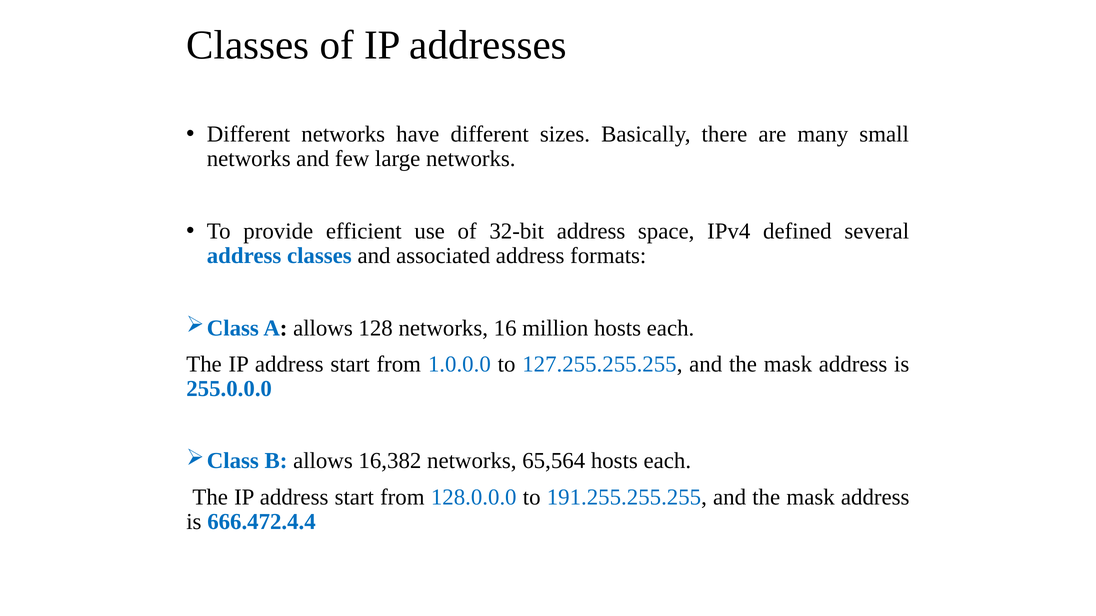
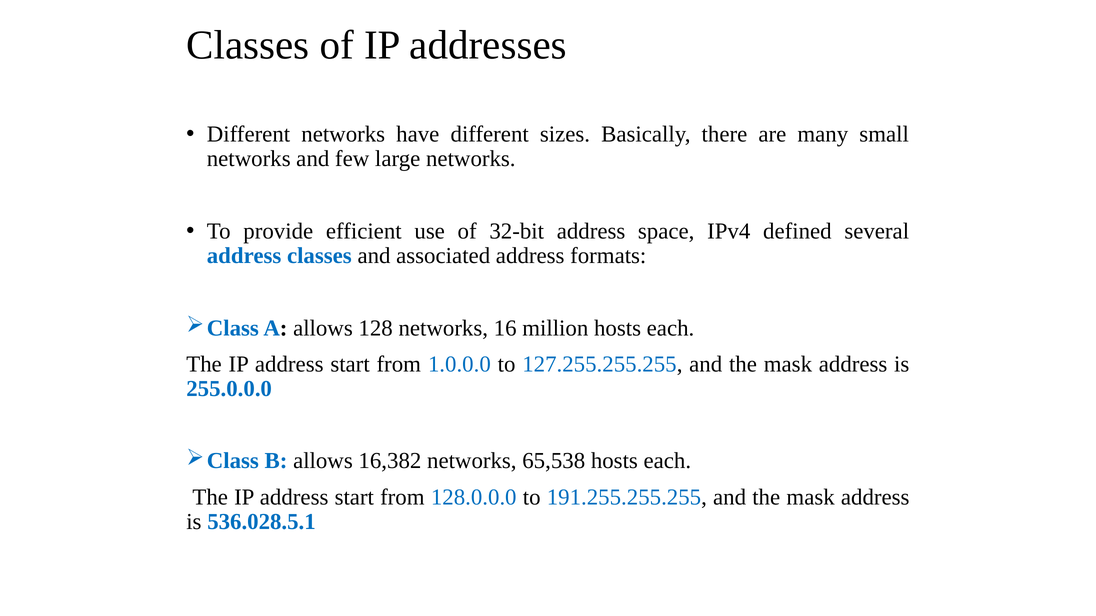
65,564: 65,564 -> 65,538 (554, 461)
666.472.4.4: 666.472.4.4 -> 536.028.5.1 (262, 522)
